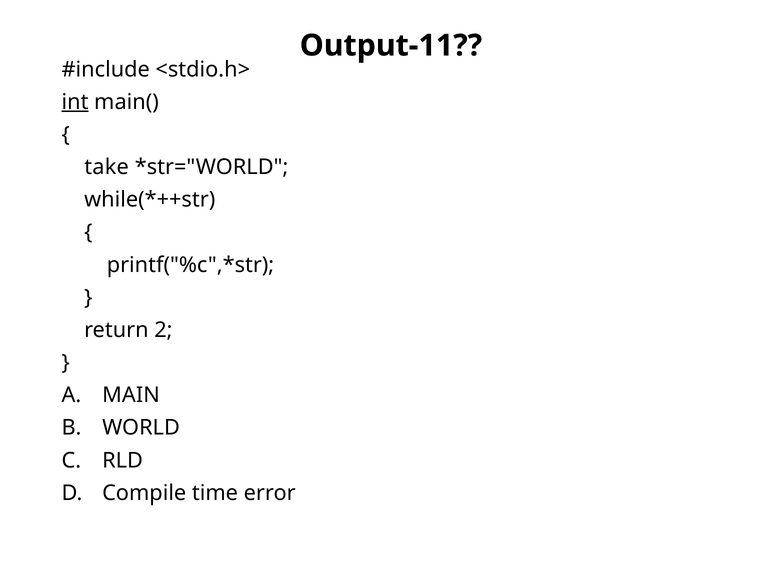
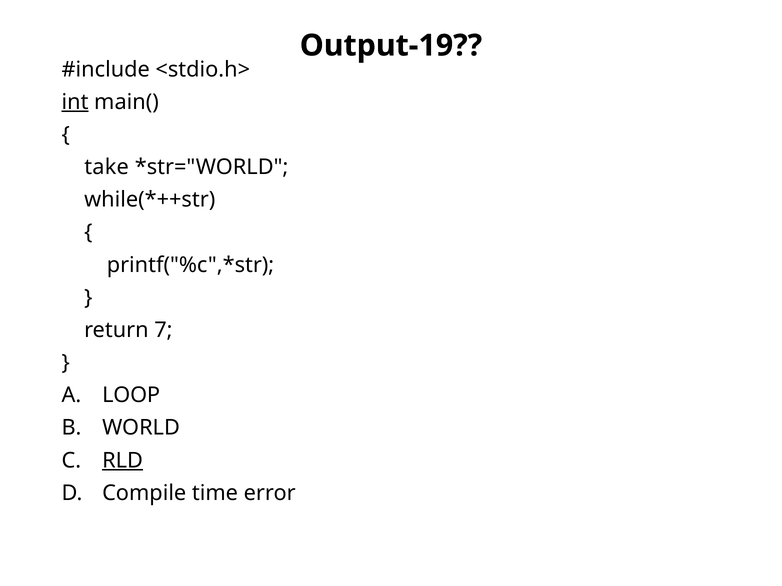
Output-11: Output-11 -> Output-19 (391, 46)
2: 2 -> 7 (163, 330)
MAIN: MAIN -> LOOP (131, 396)
RLD underline: none -> present (123, 461)
